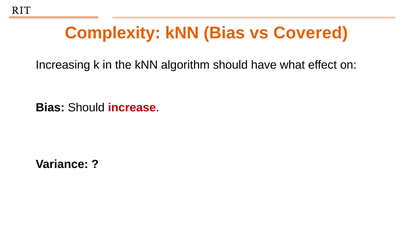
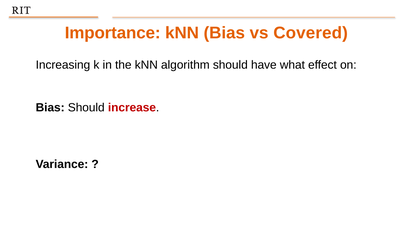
Complexity: Complexity -> Importance (113, 33)
